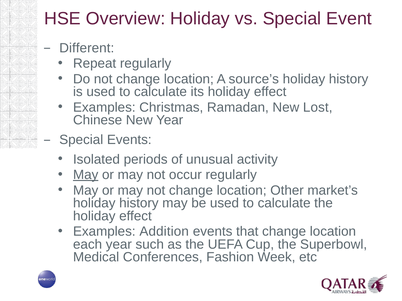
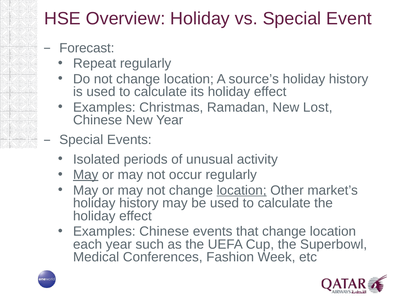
Different: Different -> Forecast (87, 48)
location underline: none -> present (242, 191)
Examples Addition: Addition -> Chinese (164, 232)
